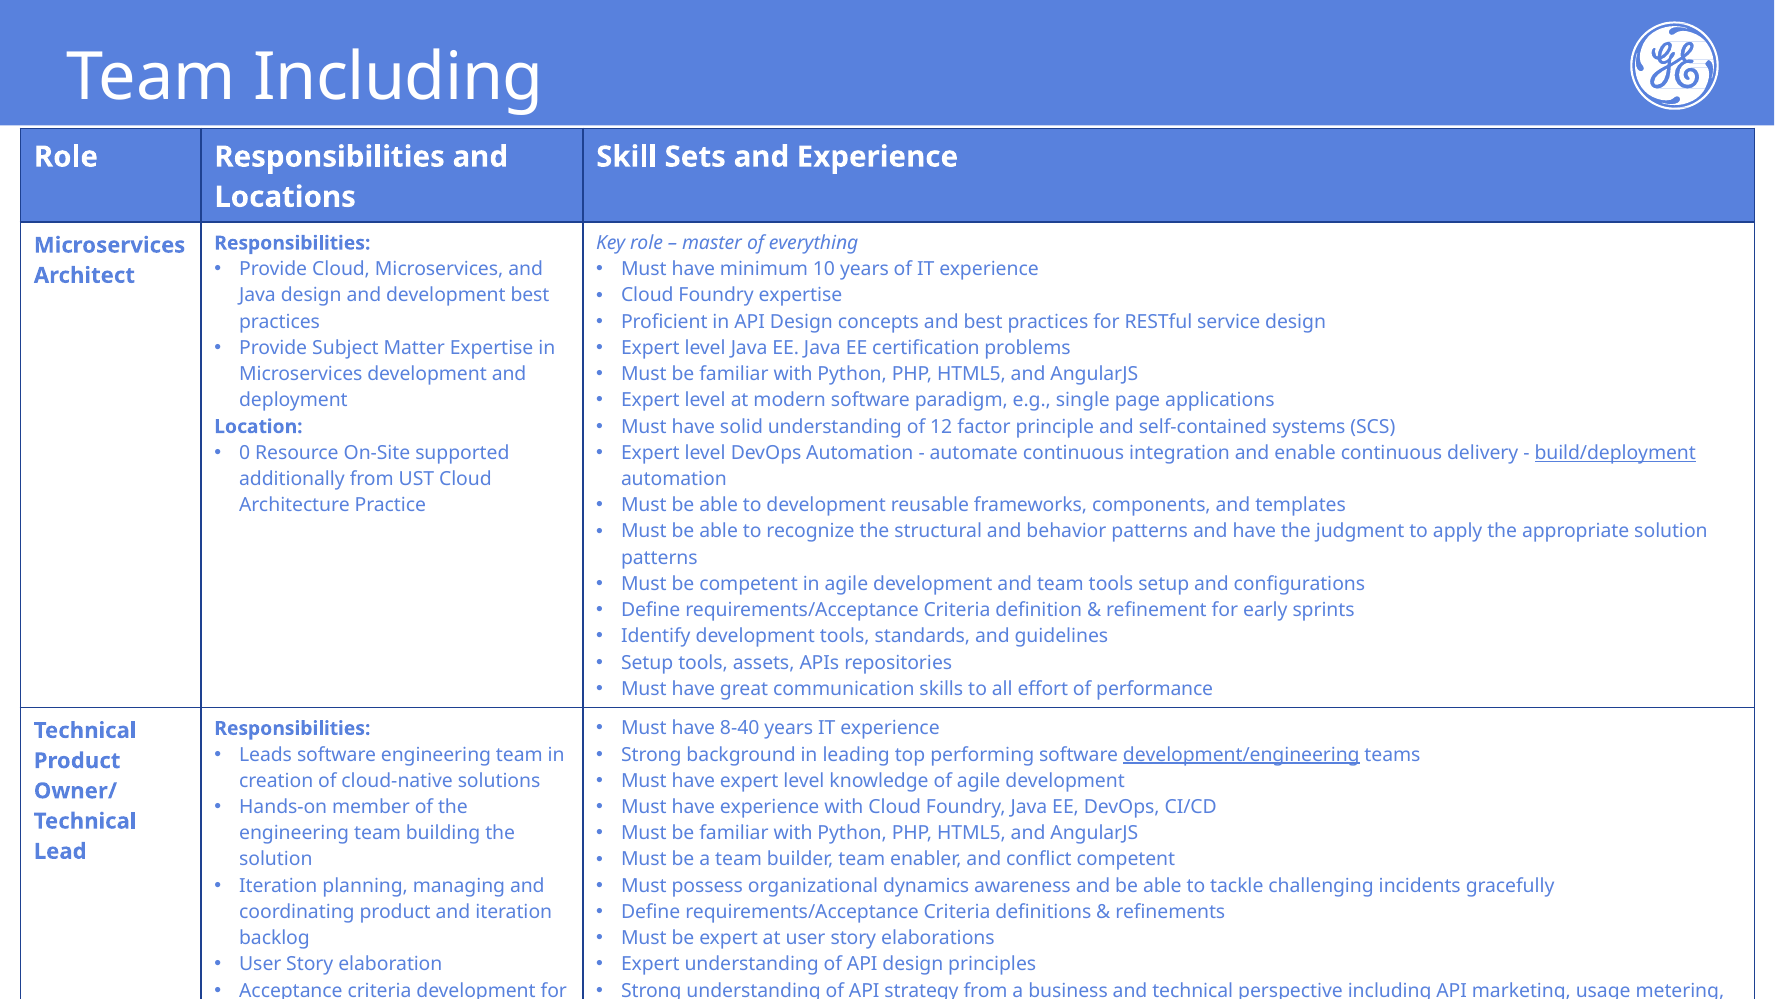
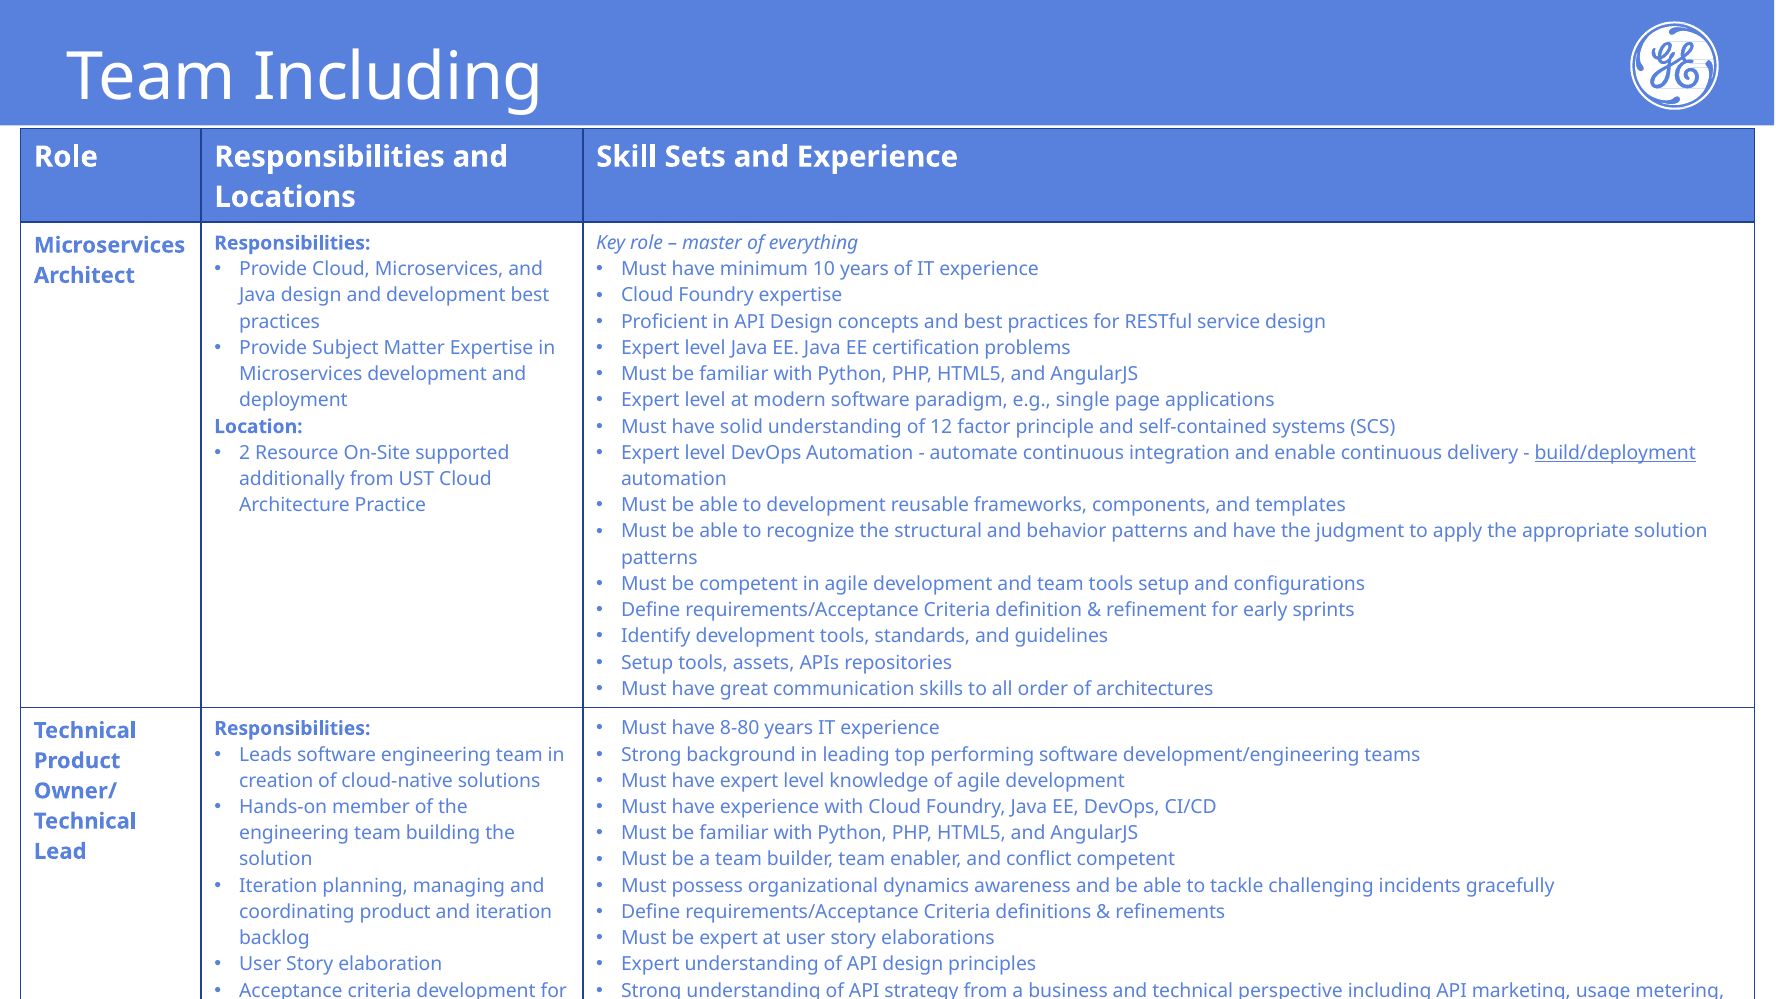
0: 0 -> 2 (245, 453)
effort: effort -> order (1043, 689)
performance: performance -> architectures (1155, 689)
8-40: 8-40 -> 8-80 (740, 728)
development/engineering underline: present -> none (1241, 755)
